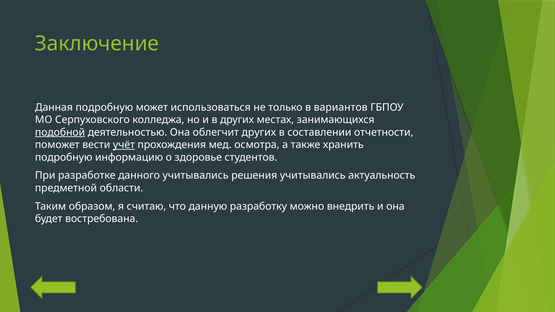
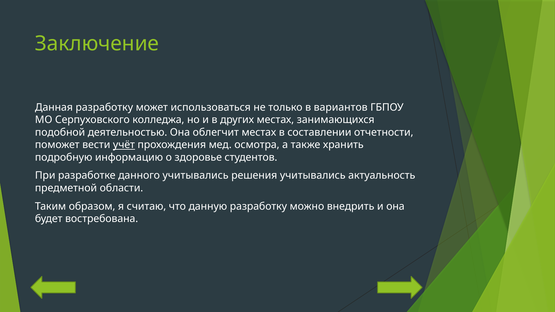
Данная подробную: подробную -> разработку (104, 107)
подобной underline: present -> none (60, 132)
облегчит других: других -> местах (259, 132)
